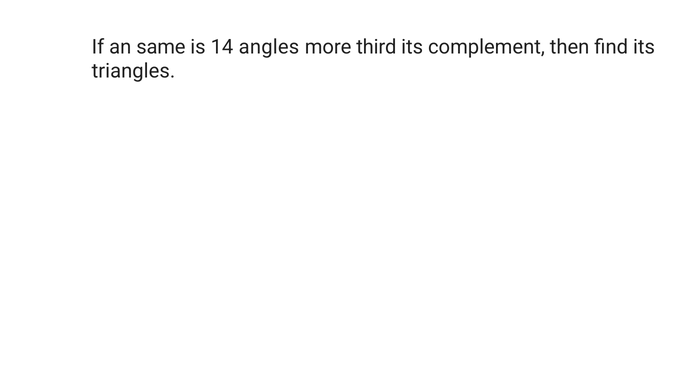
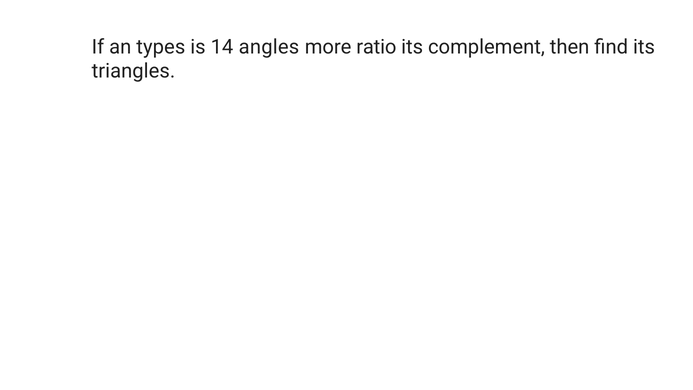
same: same -> types (161, 47)
third: third -> ratio (376, 47)
